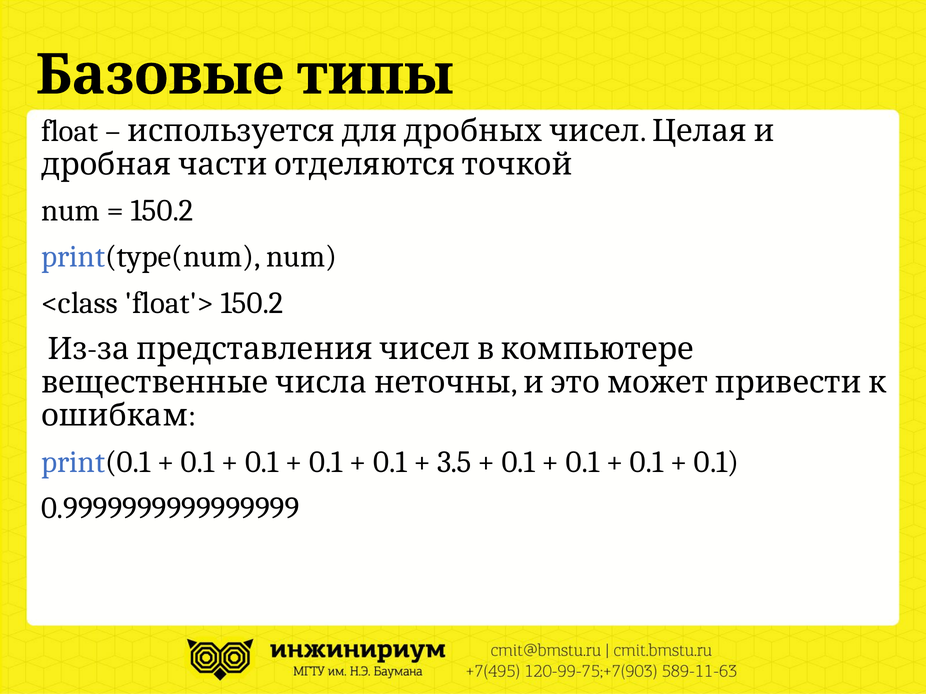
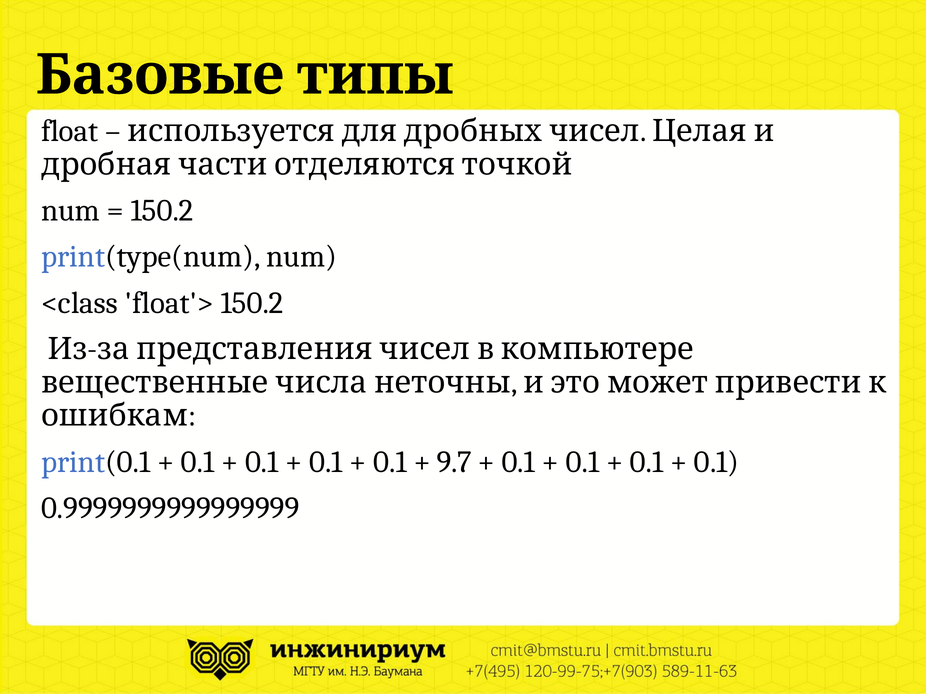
3.5: 3.5 -> 9.7 (454, 462)
